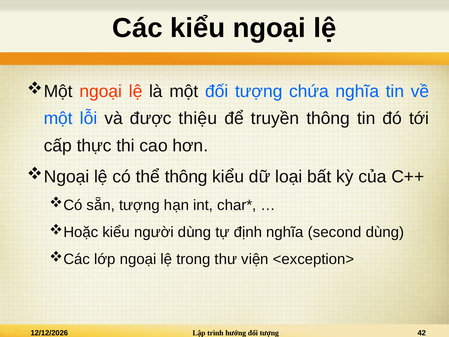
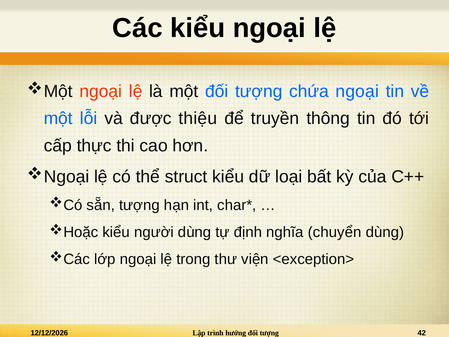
chứa nghĩa: nghĩa -> ngoại (357, 91)
thể thông: thông -> struct (186, 177)
second: second -> chuyển (335, 232)
